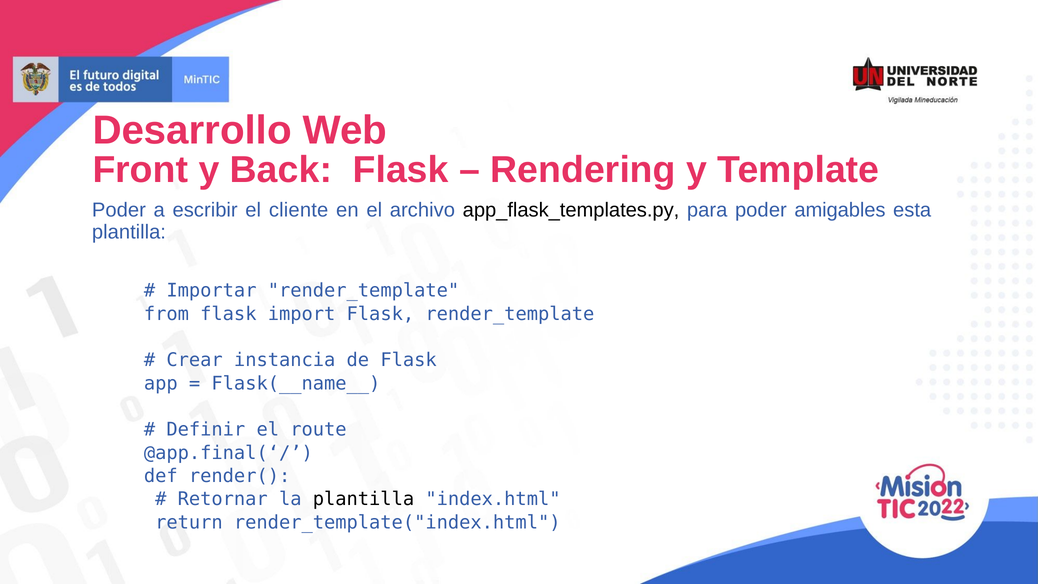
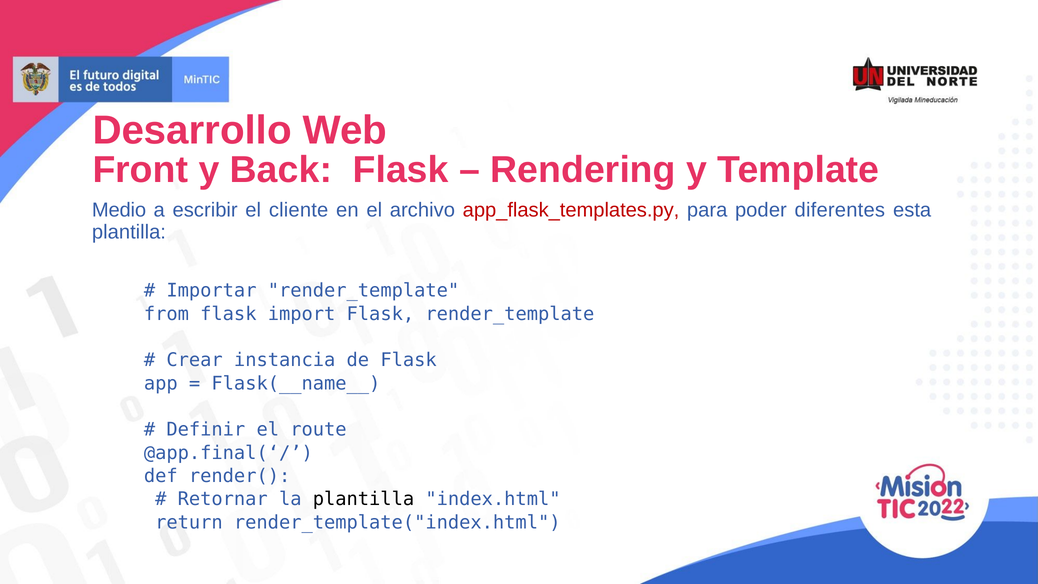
Poder: Poder -> Medio (119, 210)
app_flask_templates.py colour: black -> red (571, 210)
amigables: amigables -> diferentes (840, 210)
